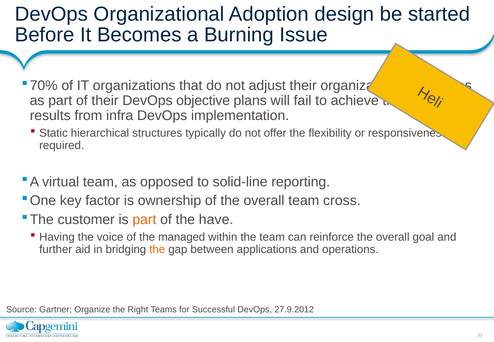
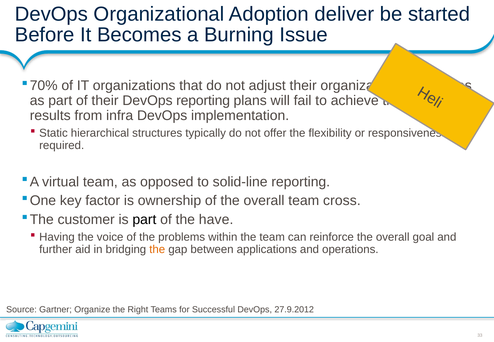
design: design -> deliver (344, 14)
DevOps objective: objective -> reporting (203, 101)
part colour: orange -> black (144, 219)
managed: managed -> problems (182, 237)
